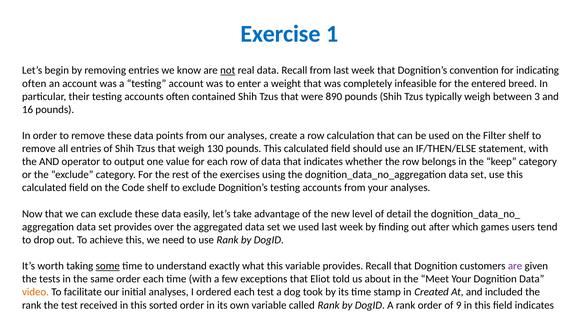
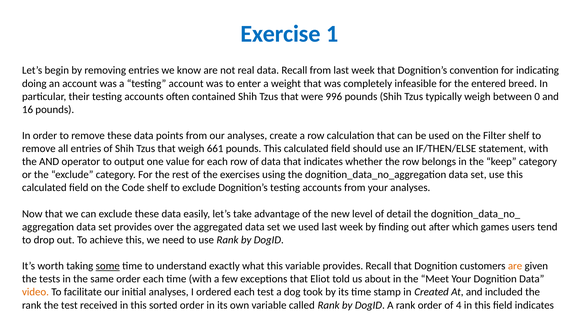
not underline: present -> none (228, 70)
often: often -> doing (34, 83)
890: 890 -> 996 (334, 96)
3: 3 -> 0 (537, 96)
130: 130 -> 661 (215, 148)
are colour: purple -> orange (515, 266)
9: 9 -> 4 (459, 305)
